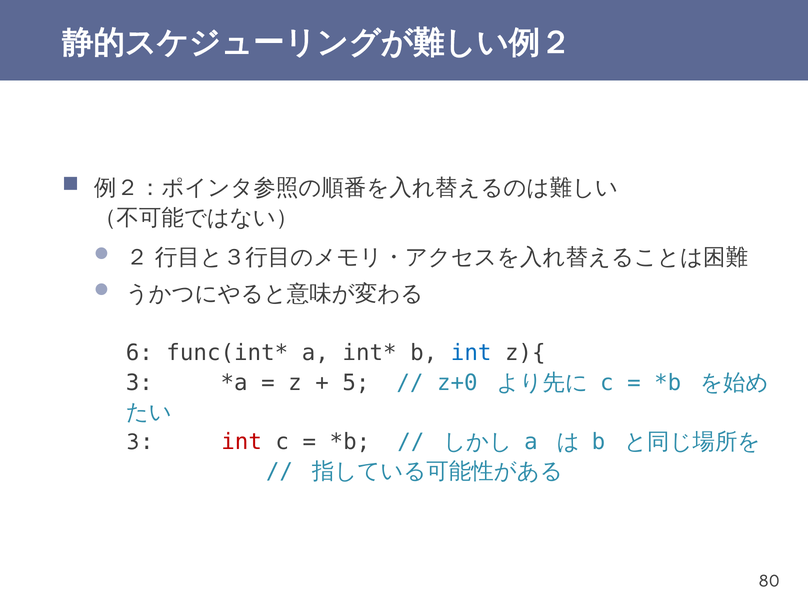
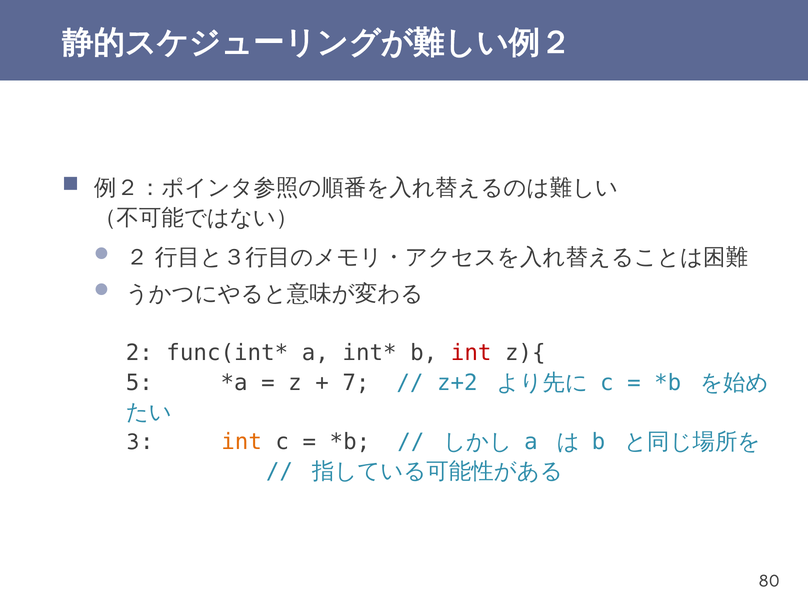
6: 6 -> 2 (139, 353)
int colour: blue -> red (471, 353)
3: 3 -> 5 (139, 383)
5: 5 -> 7 (356, 383)
z+0: z+0 -> z+2 (457, 383)
int colour: red -> orange (242, 442)
